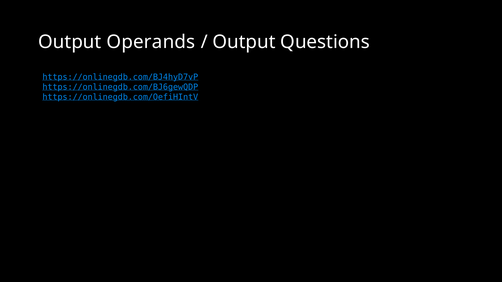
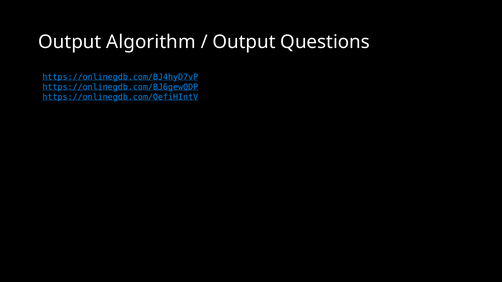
Operands: Operands -> Algorithm (151, 42)
